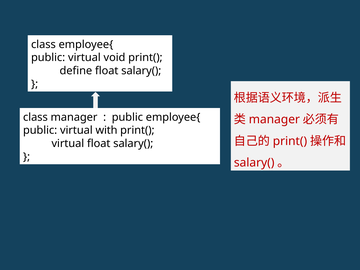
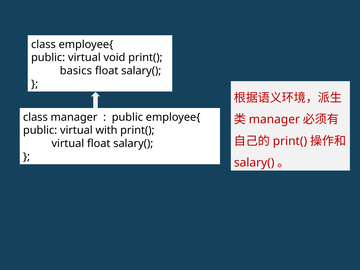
define: define -> basics (76, 71)
